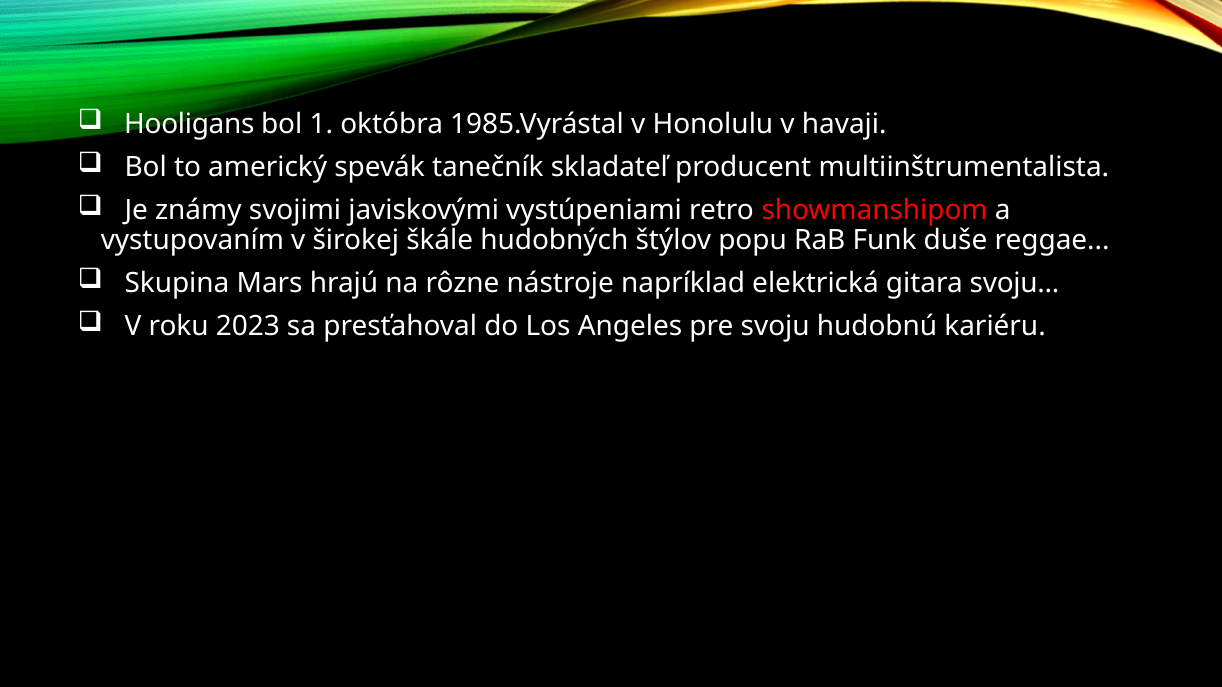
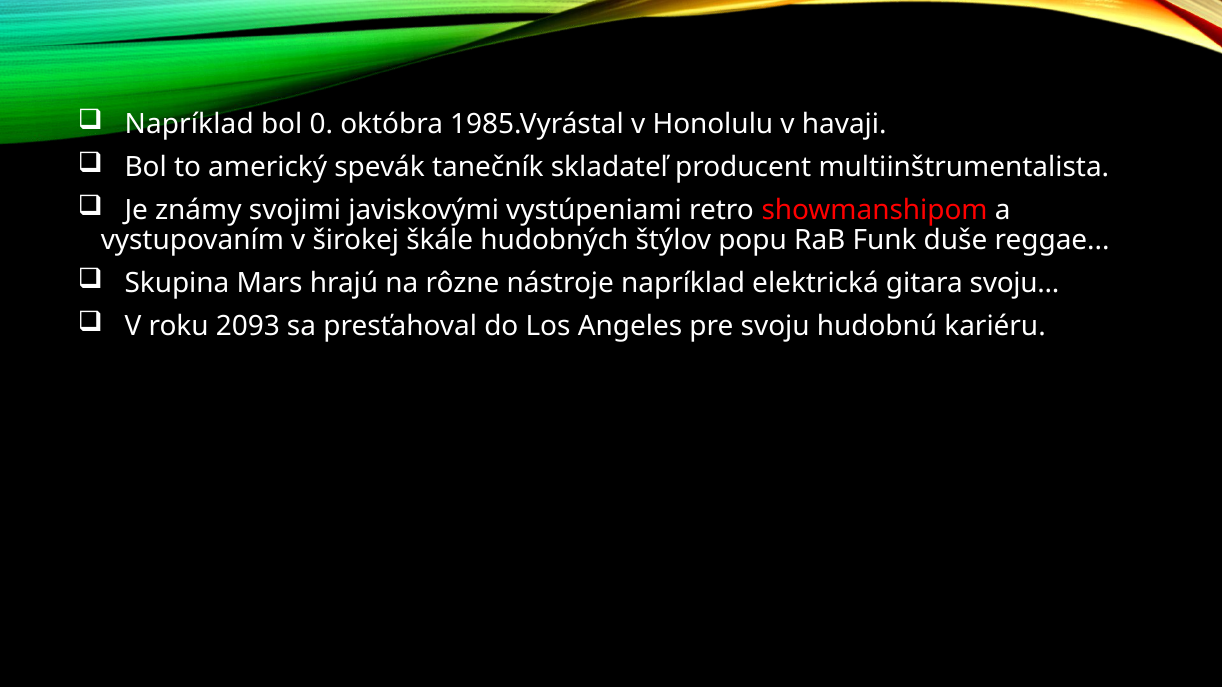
Hooligans: Hooligans -> Napríklad (189, 125)
1: 1 -> 0 (321, 125)
2023: 2023 -> 2093 (248, 327)
